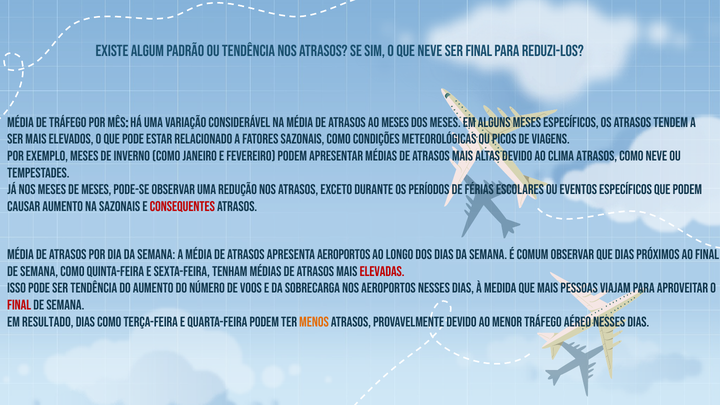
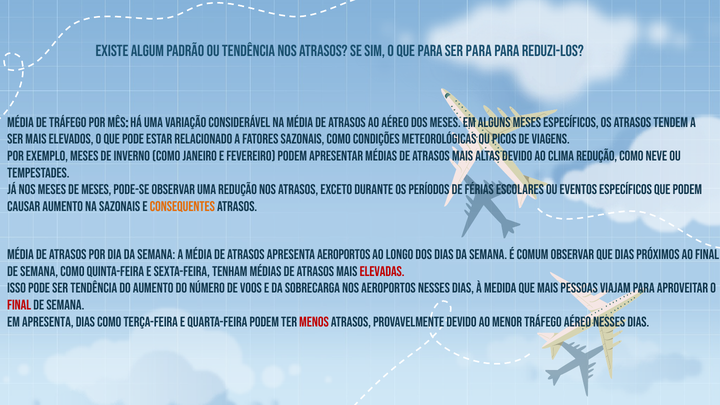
que neve: neve -> para (430, 51)
ser final: final -> para (479, 51)
ao meses: meses -> aéreo (395, 122)
clima atrasos: atrasos -> redução (597, 156)
consequentes colour: red -> orange (182, 207)
Em resultado: resultado -> apresenta (48, 322)
menos colour: orange -> red (314, 322)
